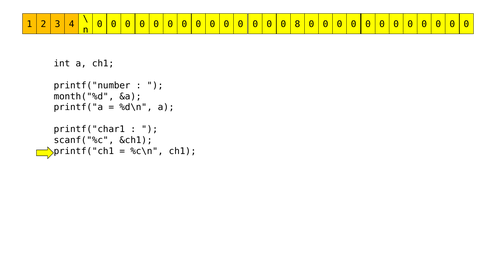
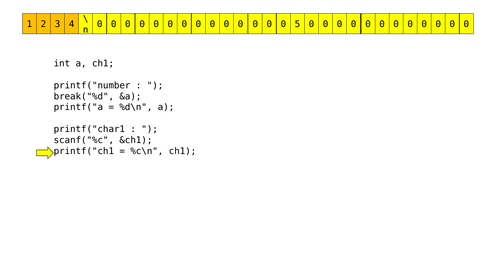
8: 8 -> 5 (297, 24)
month("%d: month("%d -> break("%d (84, 97)
